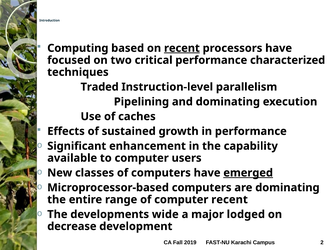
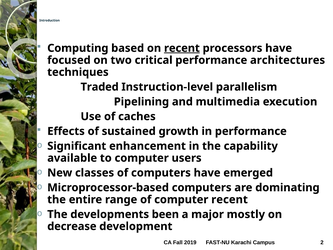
characterized: characterized -> architectures (288, 60)
and dominating: dominating -> multimedia (228, 102)
emerged underline: present -> none (248, 173)
wide: wide -> been (165, 214)
lodged: lodged -> mostly (246, 214)
